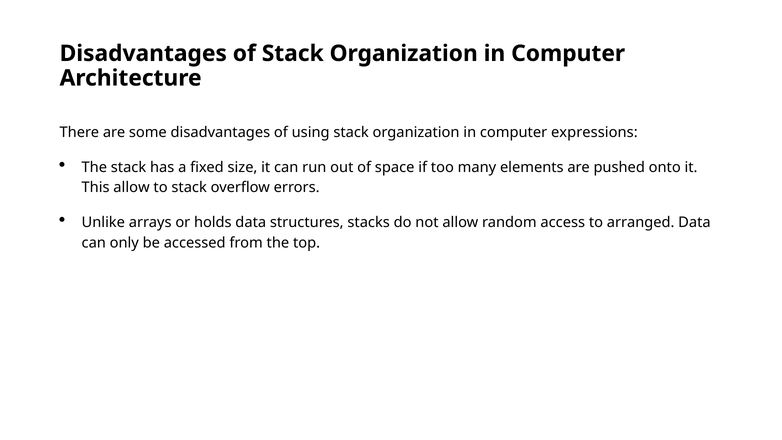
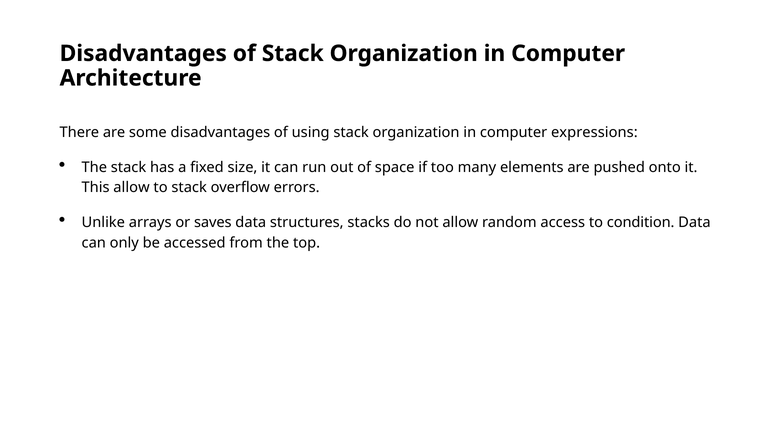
holds: holds -> saves (213, 222)
arranged: arranged -> condition (641, 222)
